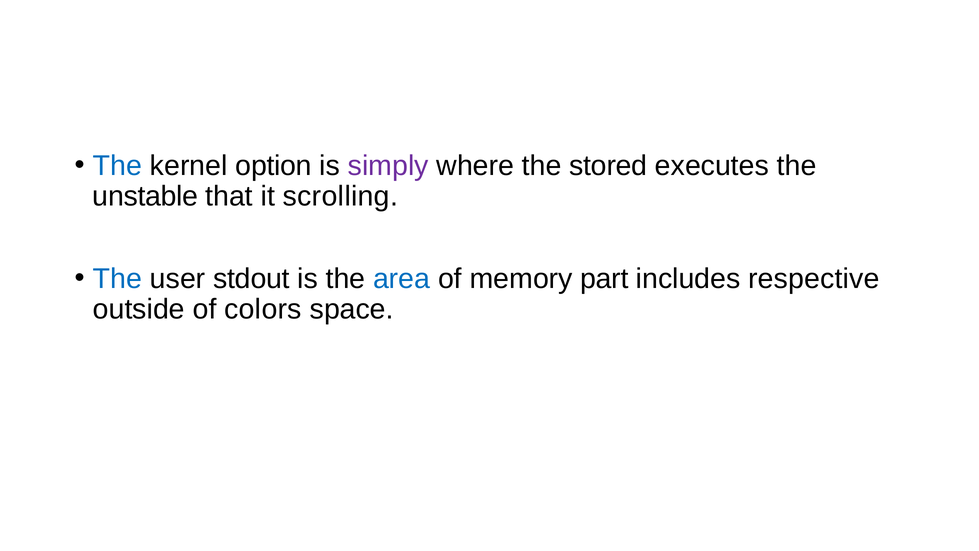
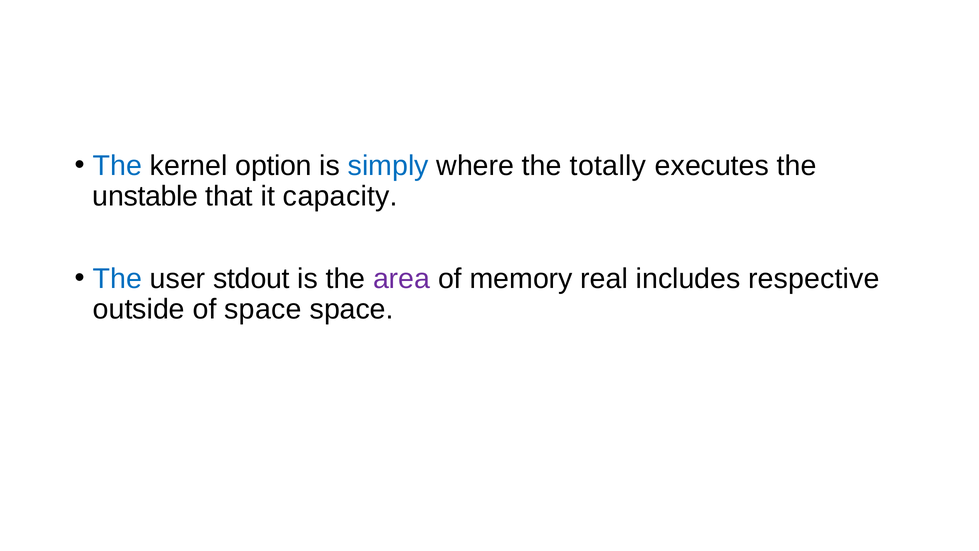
simply colour: purple -> blue (388, 166)
stored: stored -> totally (608, 166)
scrolling: scrolling -> capacity (340, 196)
area colour: blue -> purple (402, 278)
part: part -> real (604, 278)
of colors: colors -> space (263, 309)
